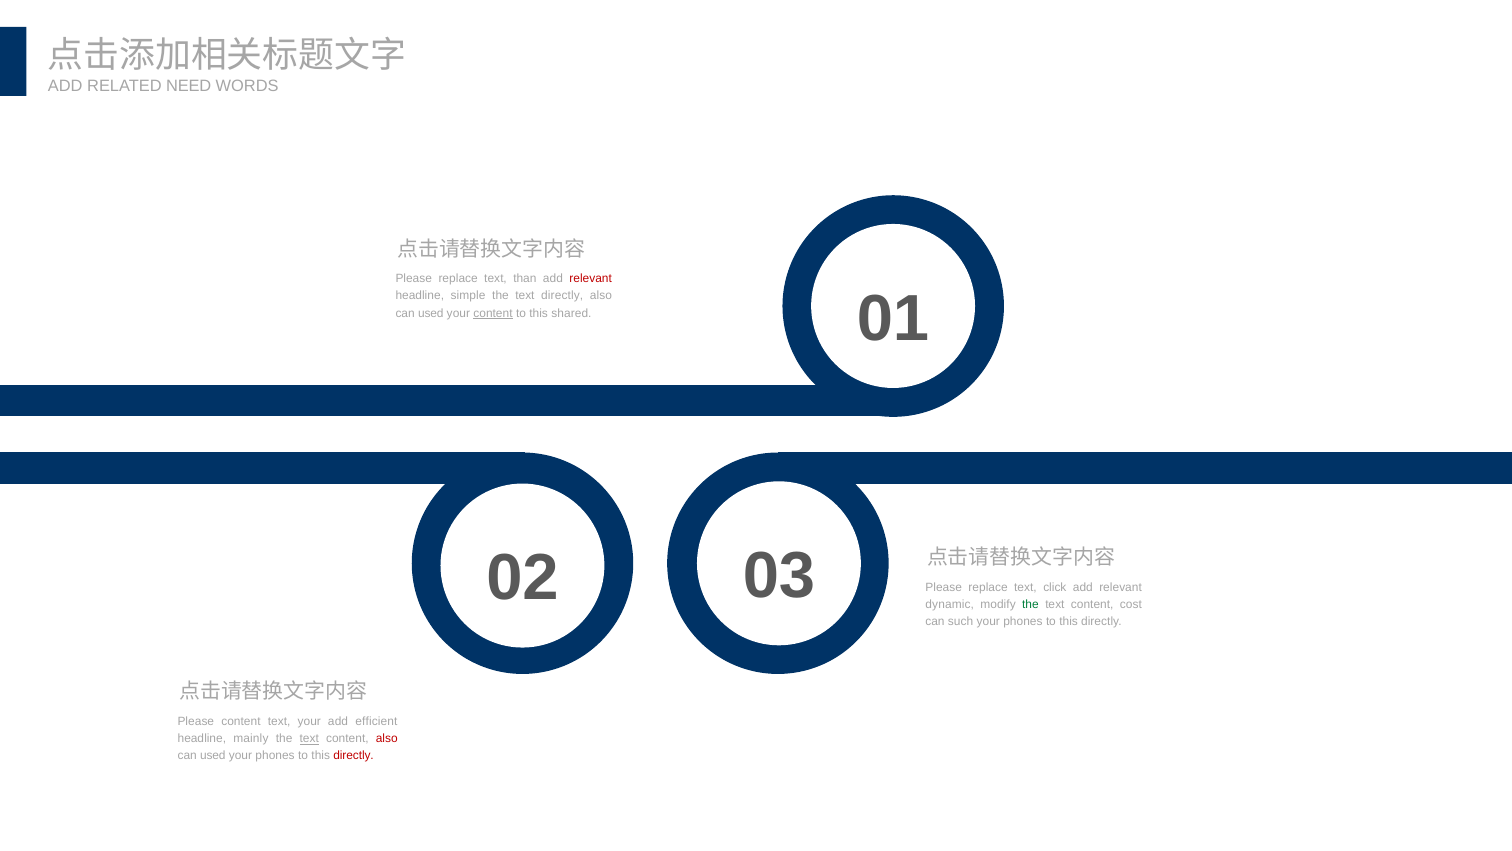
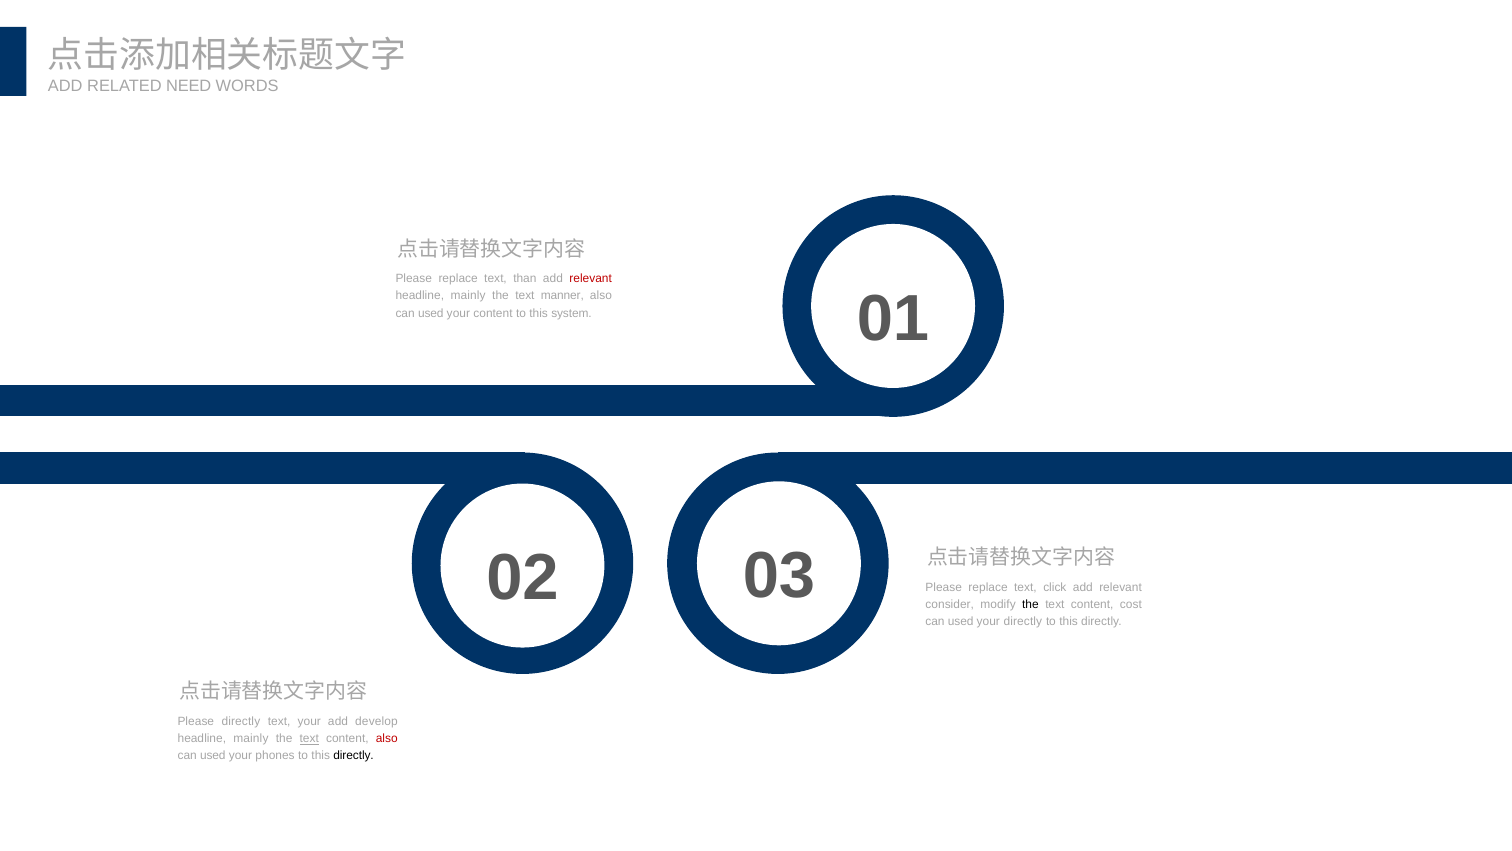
simple: simple -> mainly (468, 296)
text directly: directly -> manner (562, 296)
content underline: present -> none (493, 313)
shared: shared -> system (572, 313)
dynamic: dynamic -> consider (950, 604)
the colour: green -> black (1030, 604)
such: such -> used (961, 621)
phones: phones -> directly (1023, 621)
Please content: content -> directly (241, 721)
efficient: efficient -> develop (376, 721)
directly colour: red -> black (354, 755)
